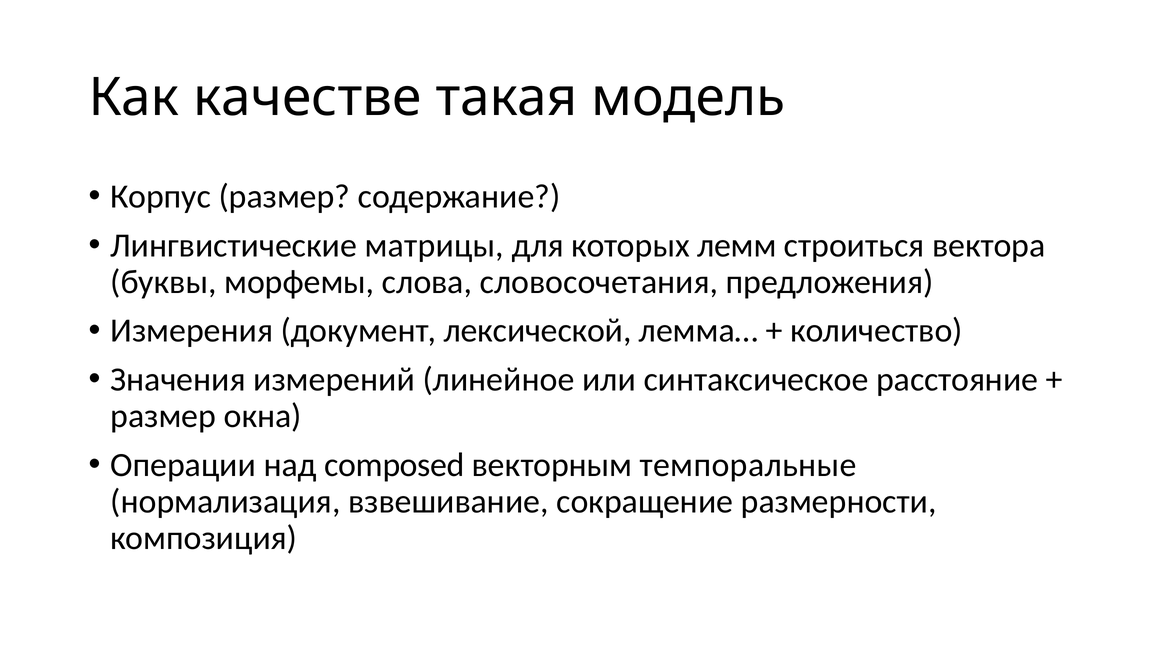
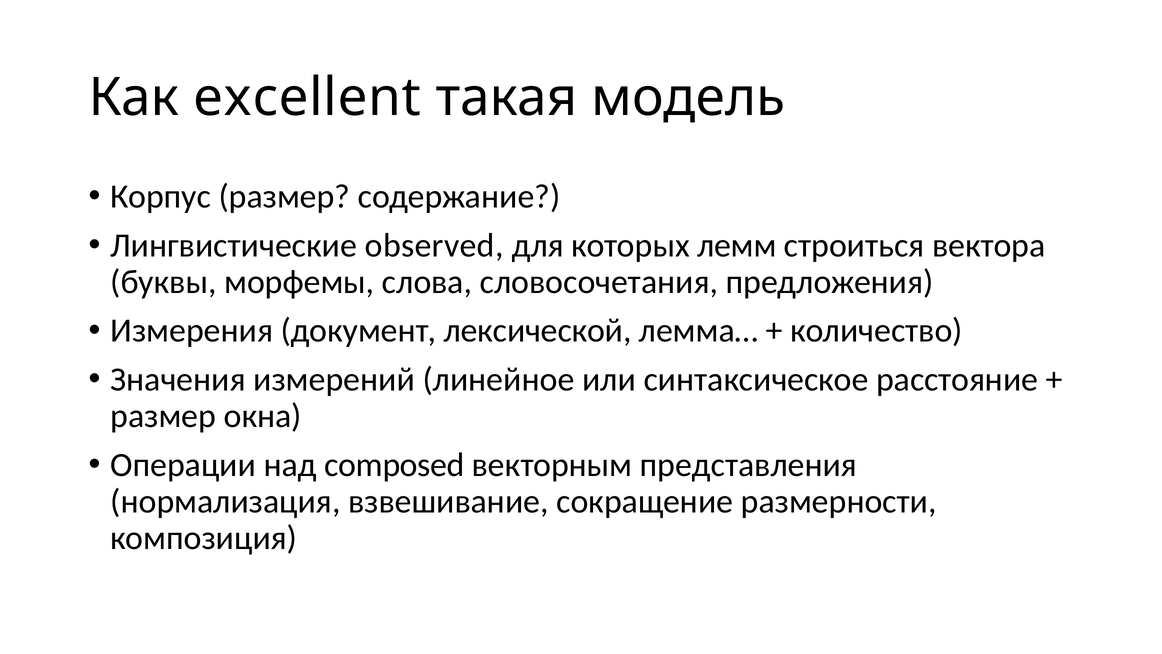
качестве: качестве -> excellent (307, 98)
матрицы: матрицы -> observed (434, 245)
темпоральные: темпоральные -> представления (748, 465)
